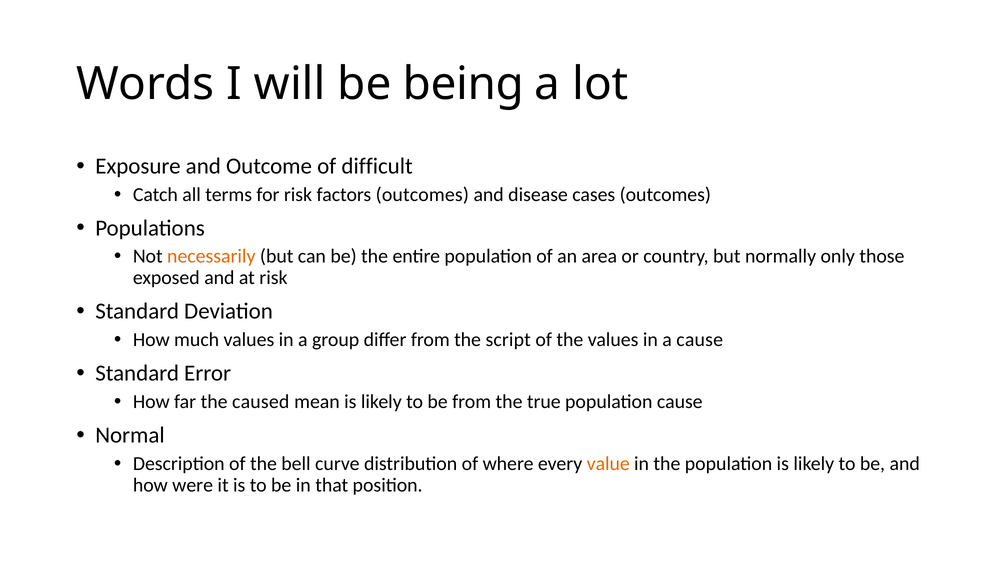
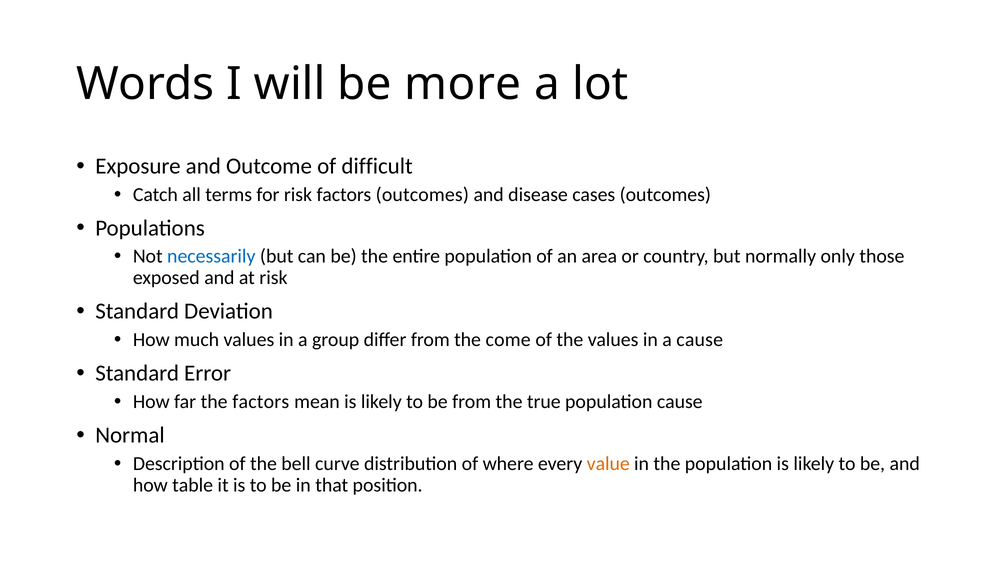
being: being -> more (463, 84)
necessarily colour: orange -> blue (211, 256)
script: script -> come (508, 340)
the caused: caused -> factors (261, 402)
were: were -> table (193, 485)
